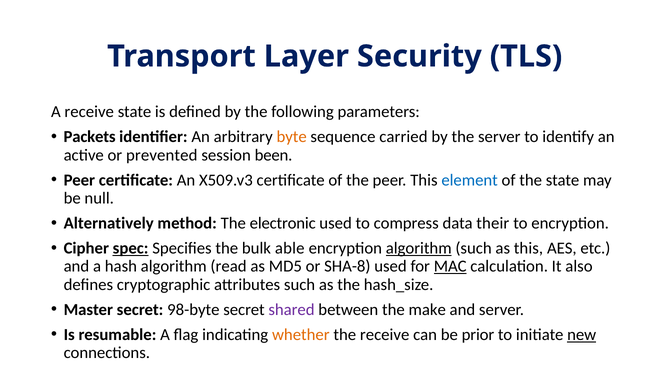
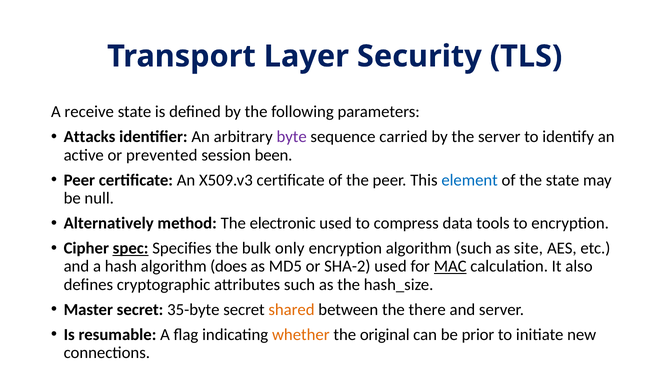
Packets: Packets -> Attacks (90, 137)
byte colour: orange -> purple (292, 137)
their: their -> tools (493, 223)
able: able -> only (290, 248)
algorithm underline: present -> none (419, 248)
as this: this -> site (528, 248)
read: read -> does (229, 266)
SHA-8: SHA-8 -> SHA-2 (347, 266)
98-byte: 98-byte -> 35-byte (193, 309)
shared colour: purple -> orange (292, 309)
make: make -> there (427, 309)
the receive: receive -> original (385, 335)
new underline: present -> none (582, 335)
